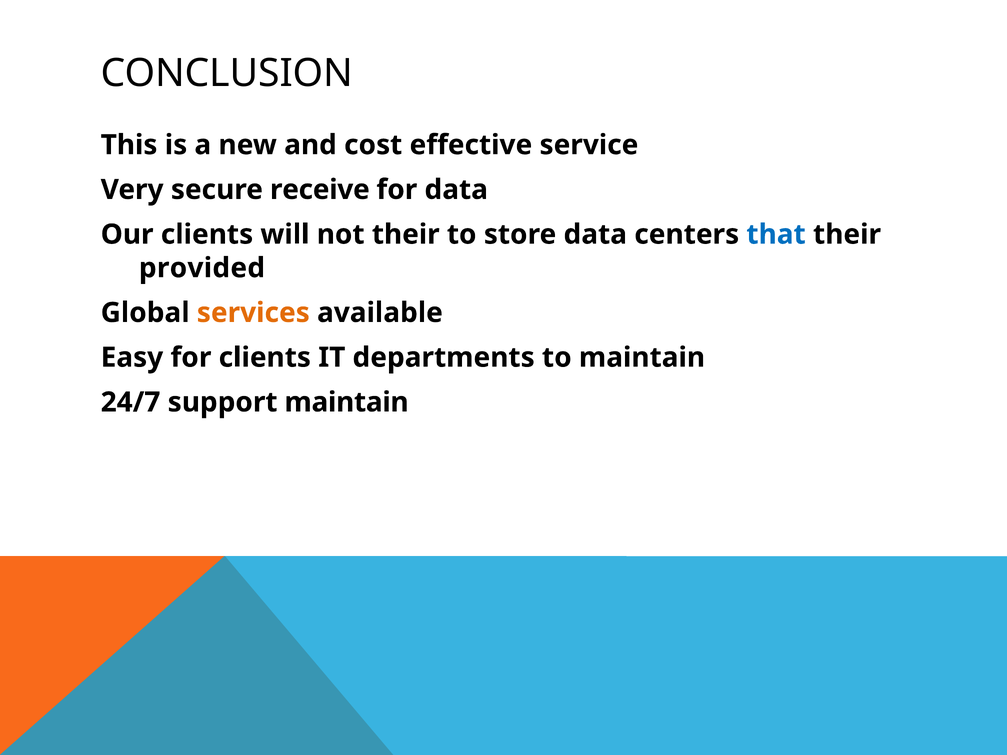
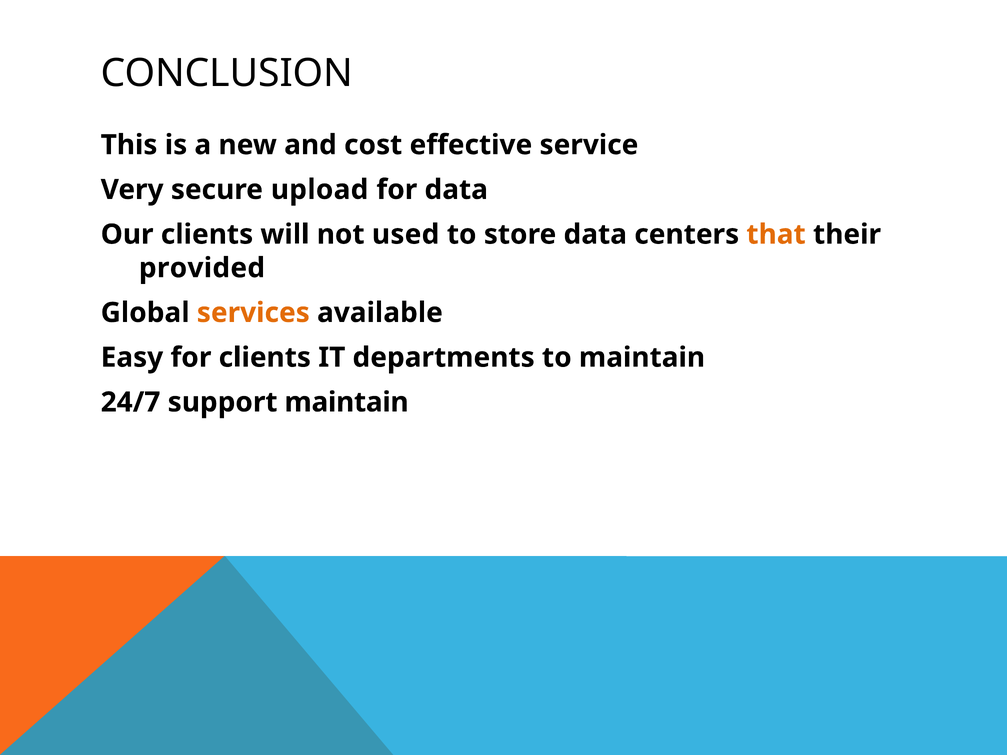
receive: receive -> upload (320, 190)
not their: their -> used (406, 235)
that colour: blue -> orange (776, 235)
